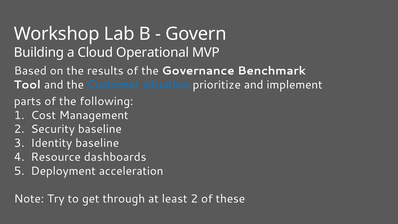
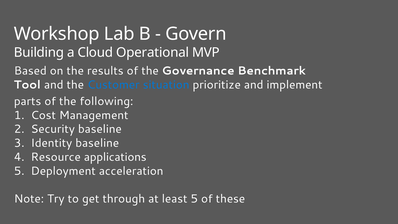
dashboards: dashboards -> applications (115, 157)
least 2: 2 -> 5 (194, 199)
